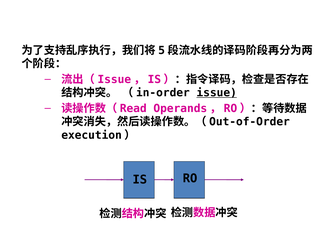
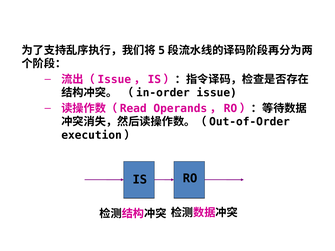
issue underline: present -> none (217, 93)
